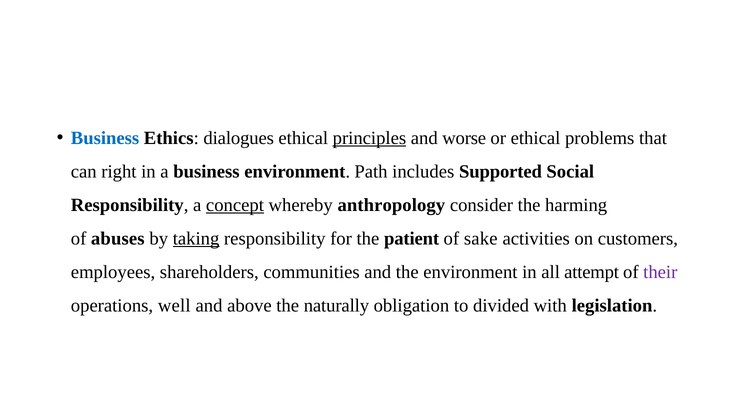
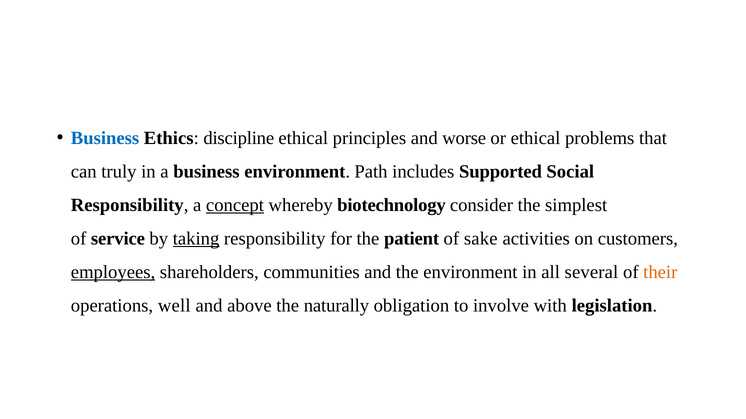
dialogues: dialogues -> discipline (239, 138)
principles underline: present -> none (369, 138)
right: right -> truly (119, 172)
anthropology: anthropology -> biotechnology (391, 205)
harming: harming -> simplest (576, 205)
abuses: abuses -> service (118, 239)
employees underline: none -> present (113, 272)
attempt: attempt -> several (591, 272)
their colour: purple -> orange (660, 272)
divided: divided -> involve (501, 306)
